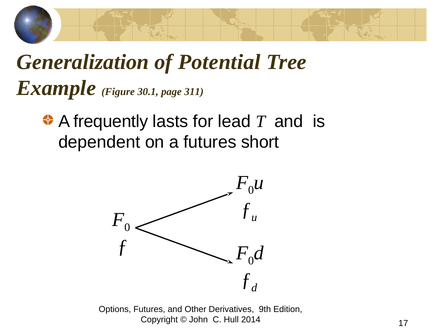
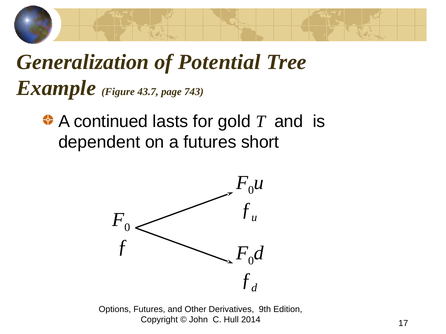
30.1: 30.1 -> 43.7 (148, 92)
311: 311 -> 743 (194, 92)
frequently: frequently -> continued (111, 122)
lead: lead -> gold (234, 122)
